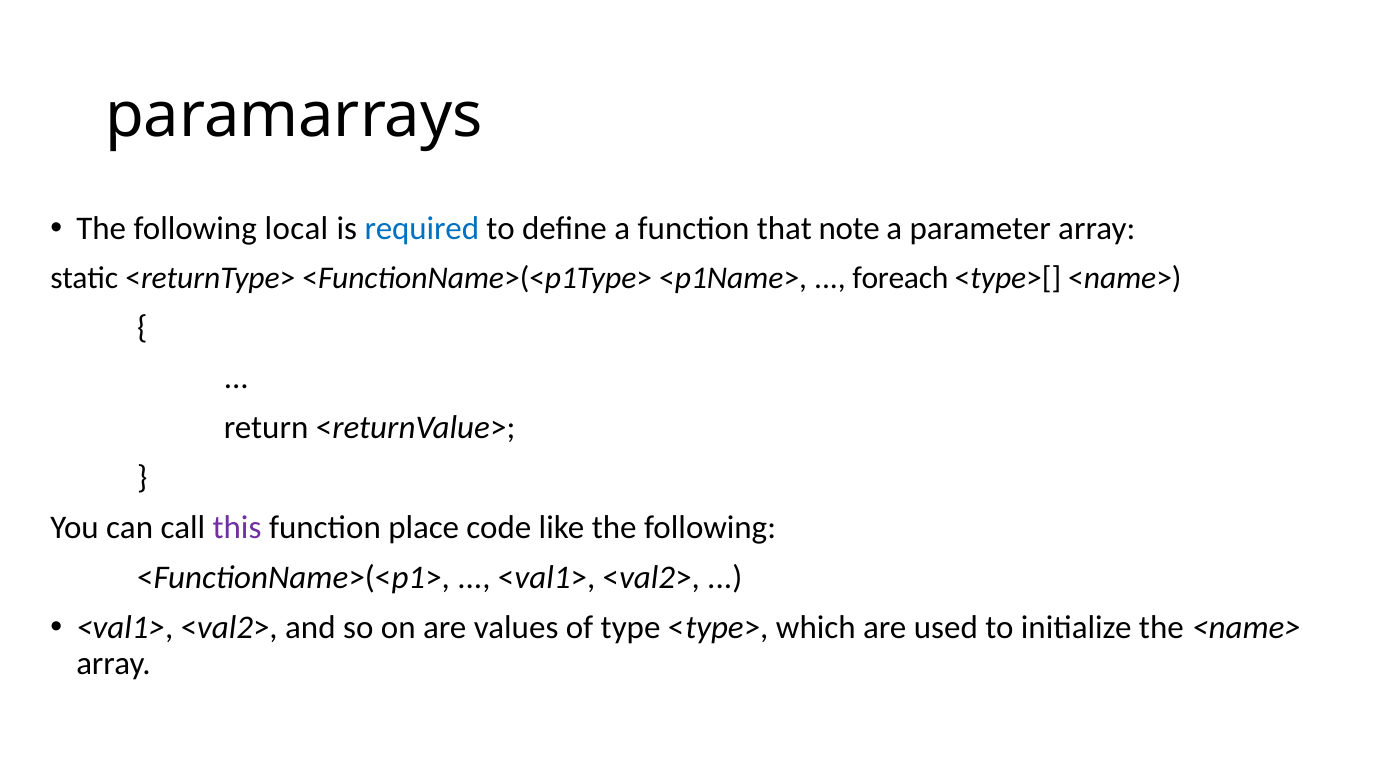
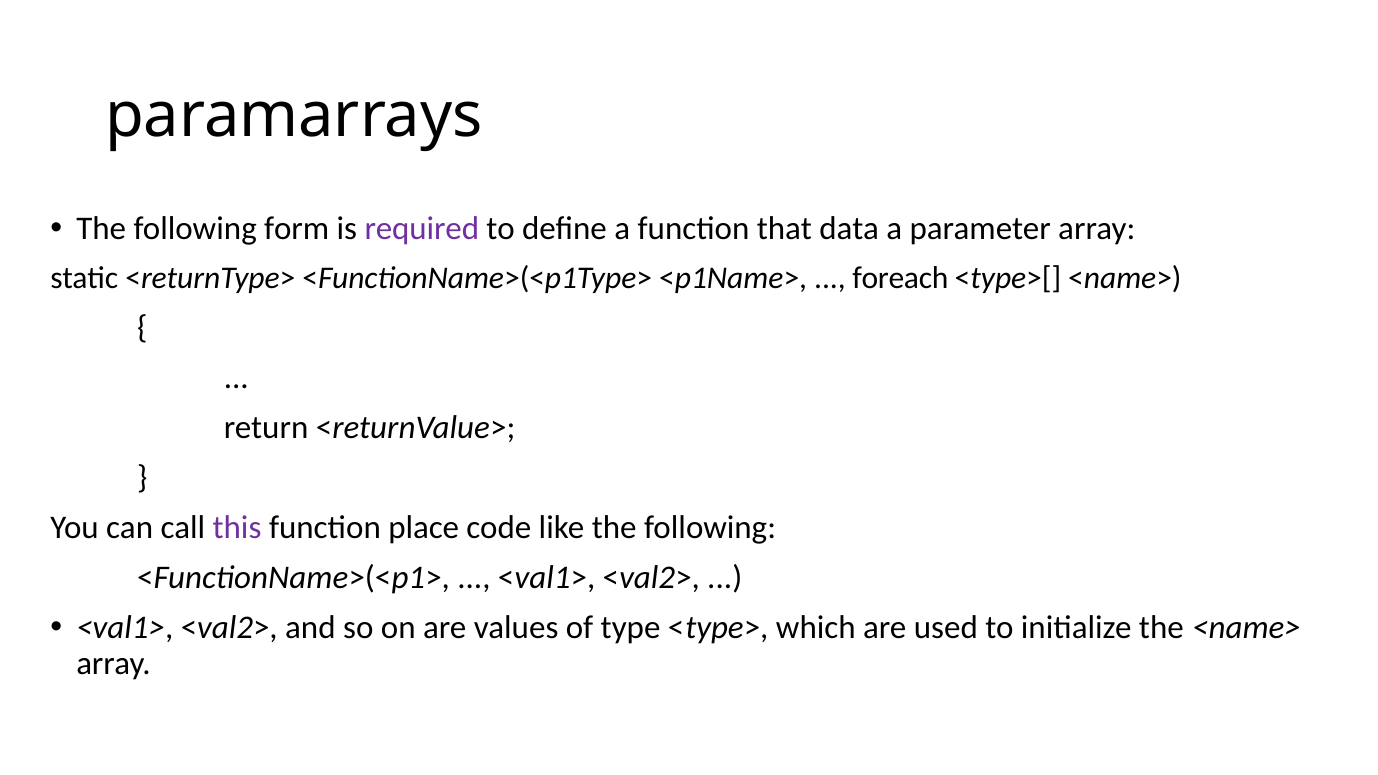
local: local -> form (297, 229)
required colour: blue -> purple (422, 229)
note: note -> data (849, 229)
